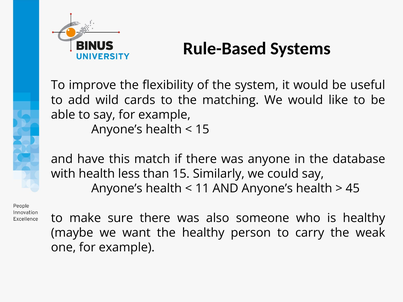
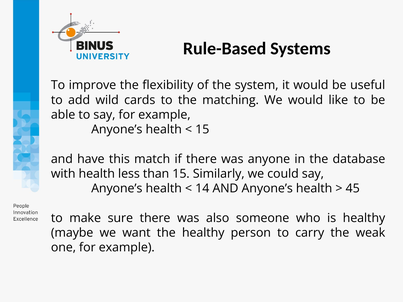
11: 11 -> 14 (202, 189)
